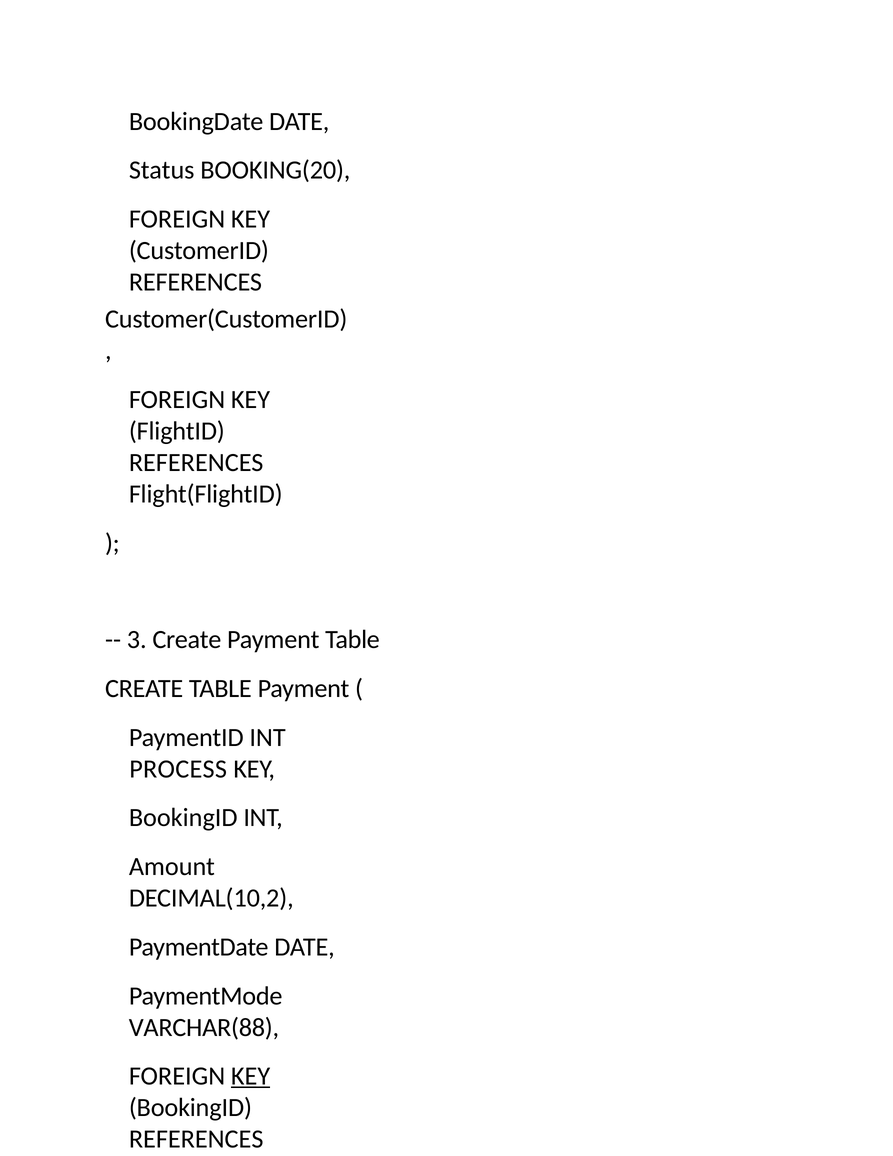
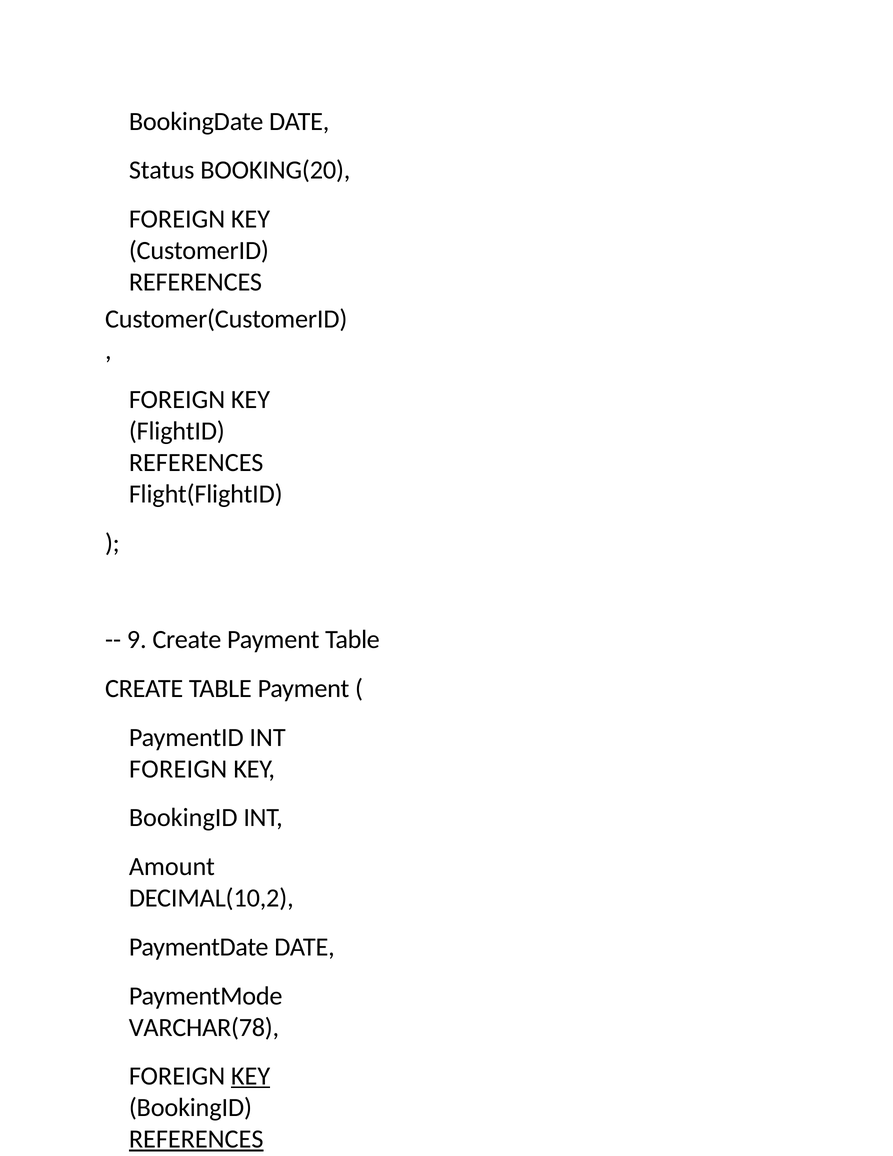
3: 3 -> 9 (137, 640)
PROCESS: PROCESS -> FOREIGN (178, 769)
VARCHAR(88: VARCHAR(88 -> VARCHAR(78 (204, 1027)
REFERENCES underline: none -> present (196, 1139)
